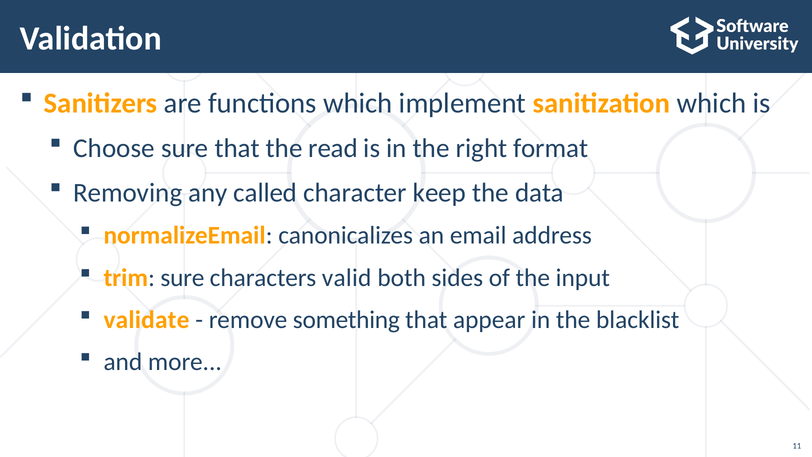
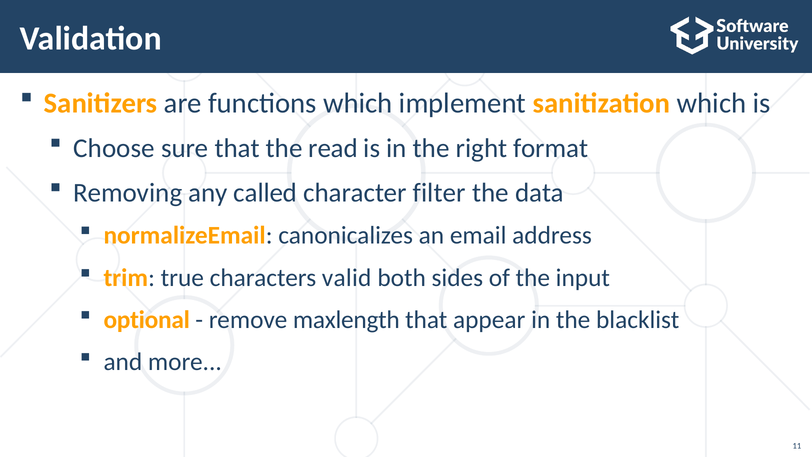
keep: keep -> filter (439, 192)
trim sure: sure -> true (182, 278)
validate: validate -> optional (147, 320)
something: something -> maxlength (346, 320)
